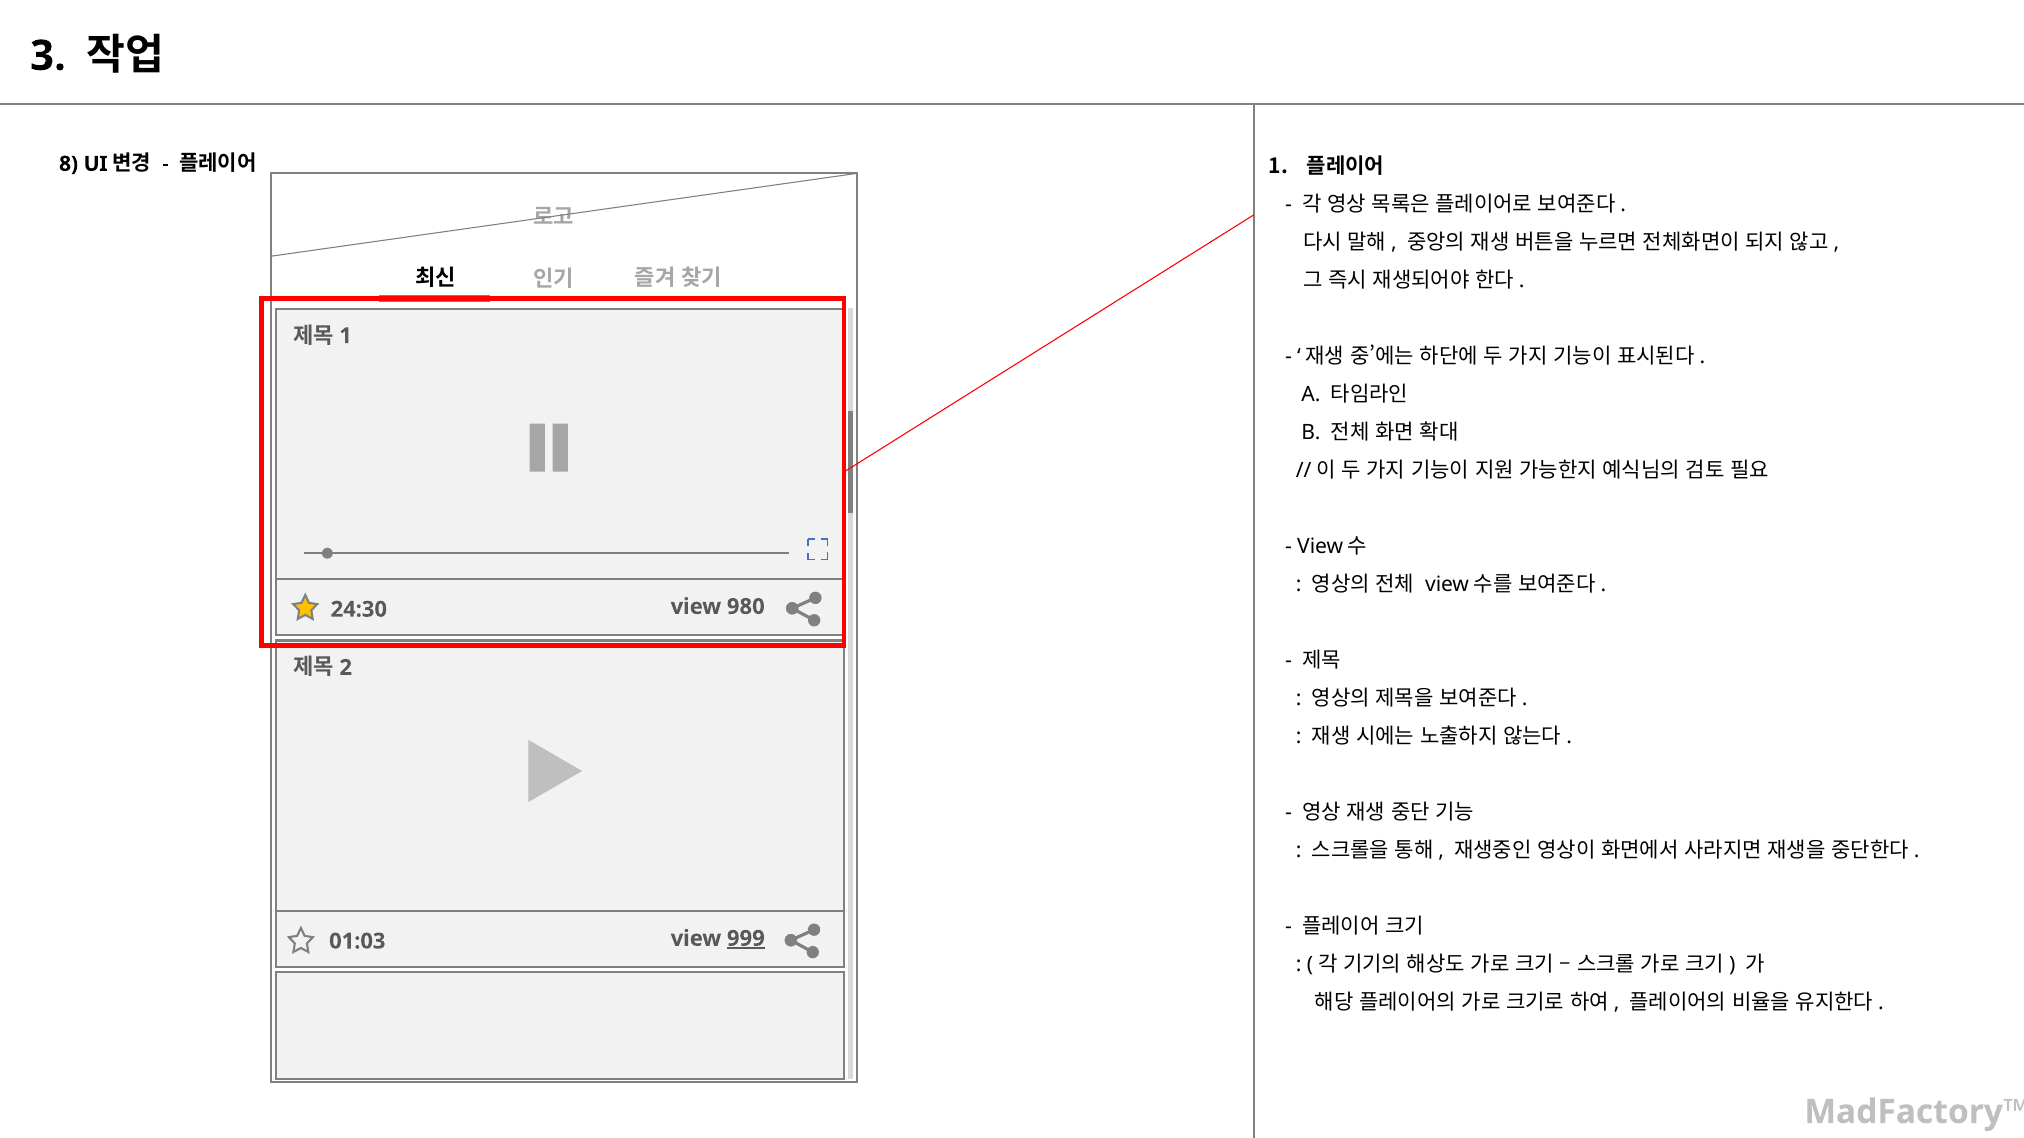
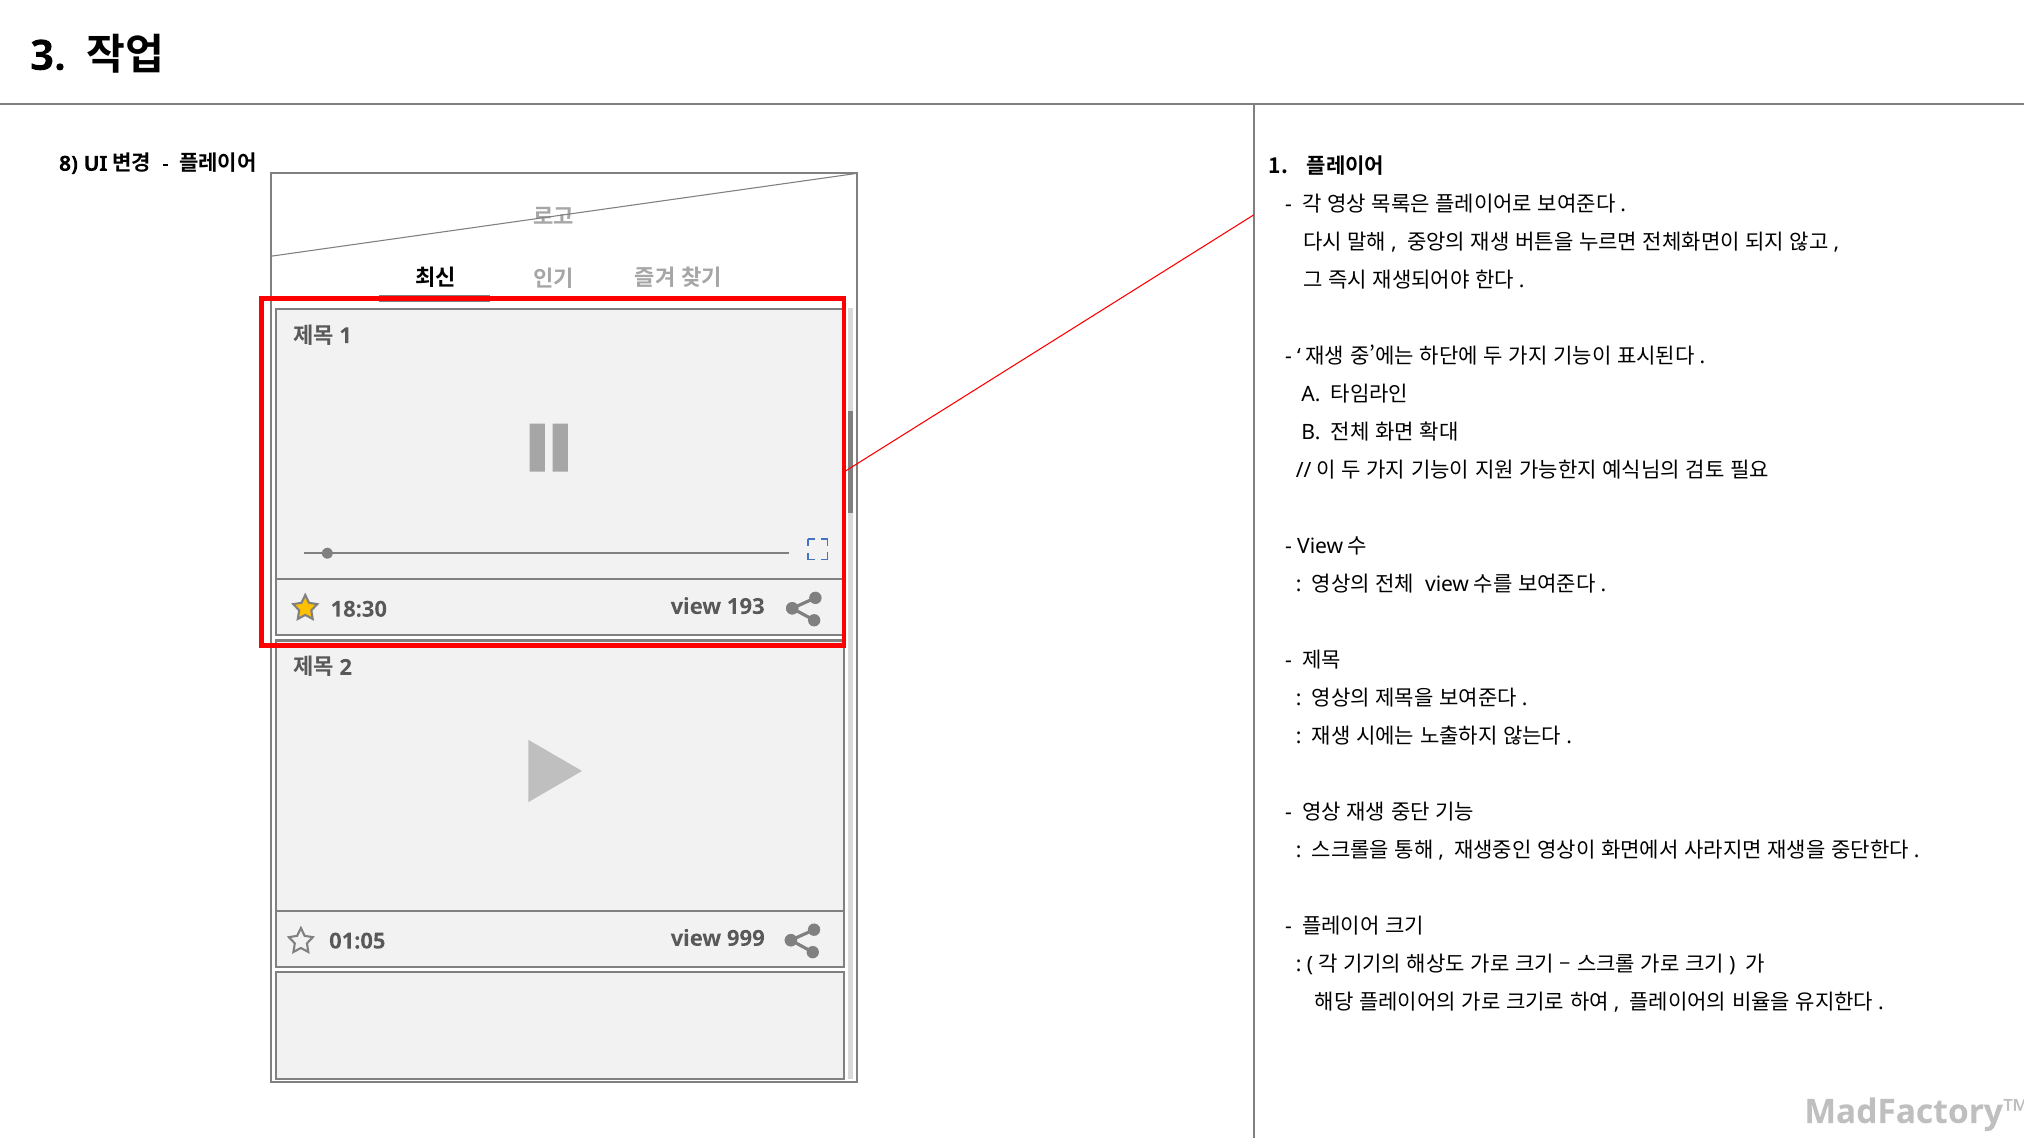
980: 980 -> 193 (746, 607)
24:30: 24:30 -> 18:30 (359, 610)
999 underline: present -> none (746, 939)
01:03: 01:03 -> 01:05 (357, 942)
